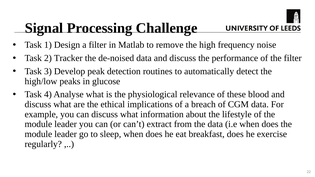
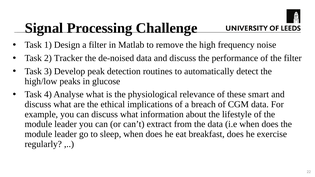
blood: blood -> smart (259, 95)
